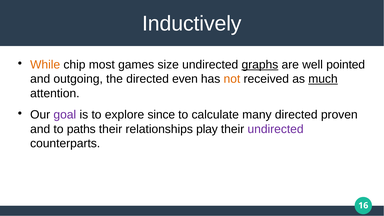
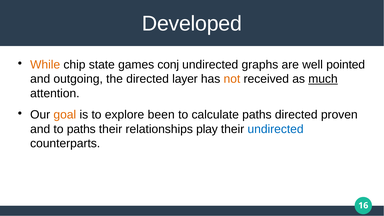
Inductively: Inductively -> Developed (192, 24)
most: most -> state (102, 65)
size: size -> conj (168, 65)
graphs underline: present -> none (260, 65)
even: even -> layer (185, 79)
goal colour: purple -> orange (65, 115)
since: since -> been (161, 115)
calculate many: many -> paths (257, 115)
undirected colour: purple -> blue (276, 129)
